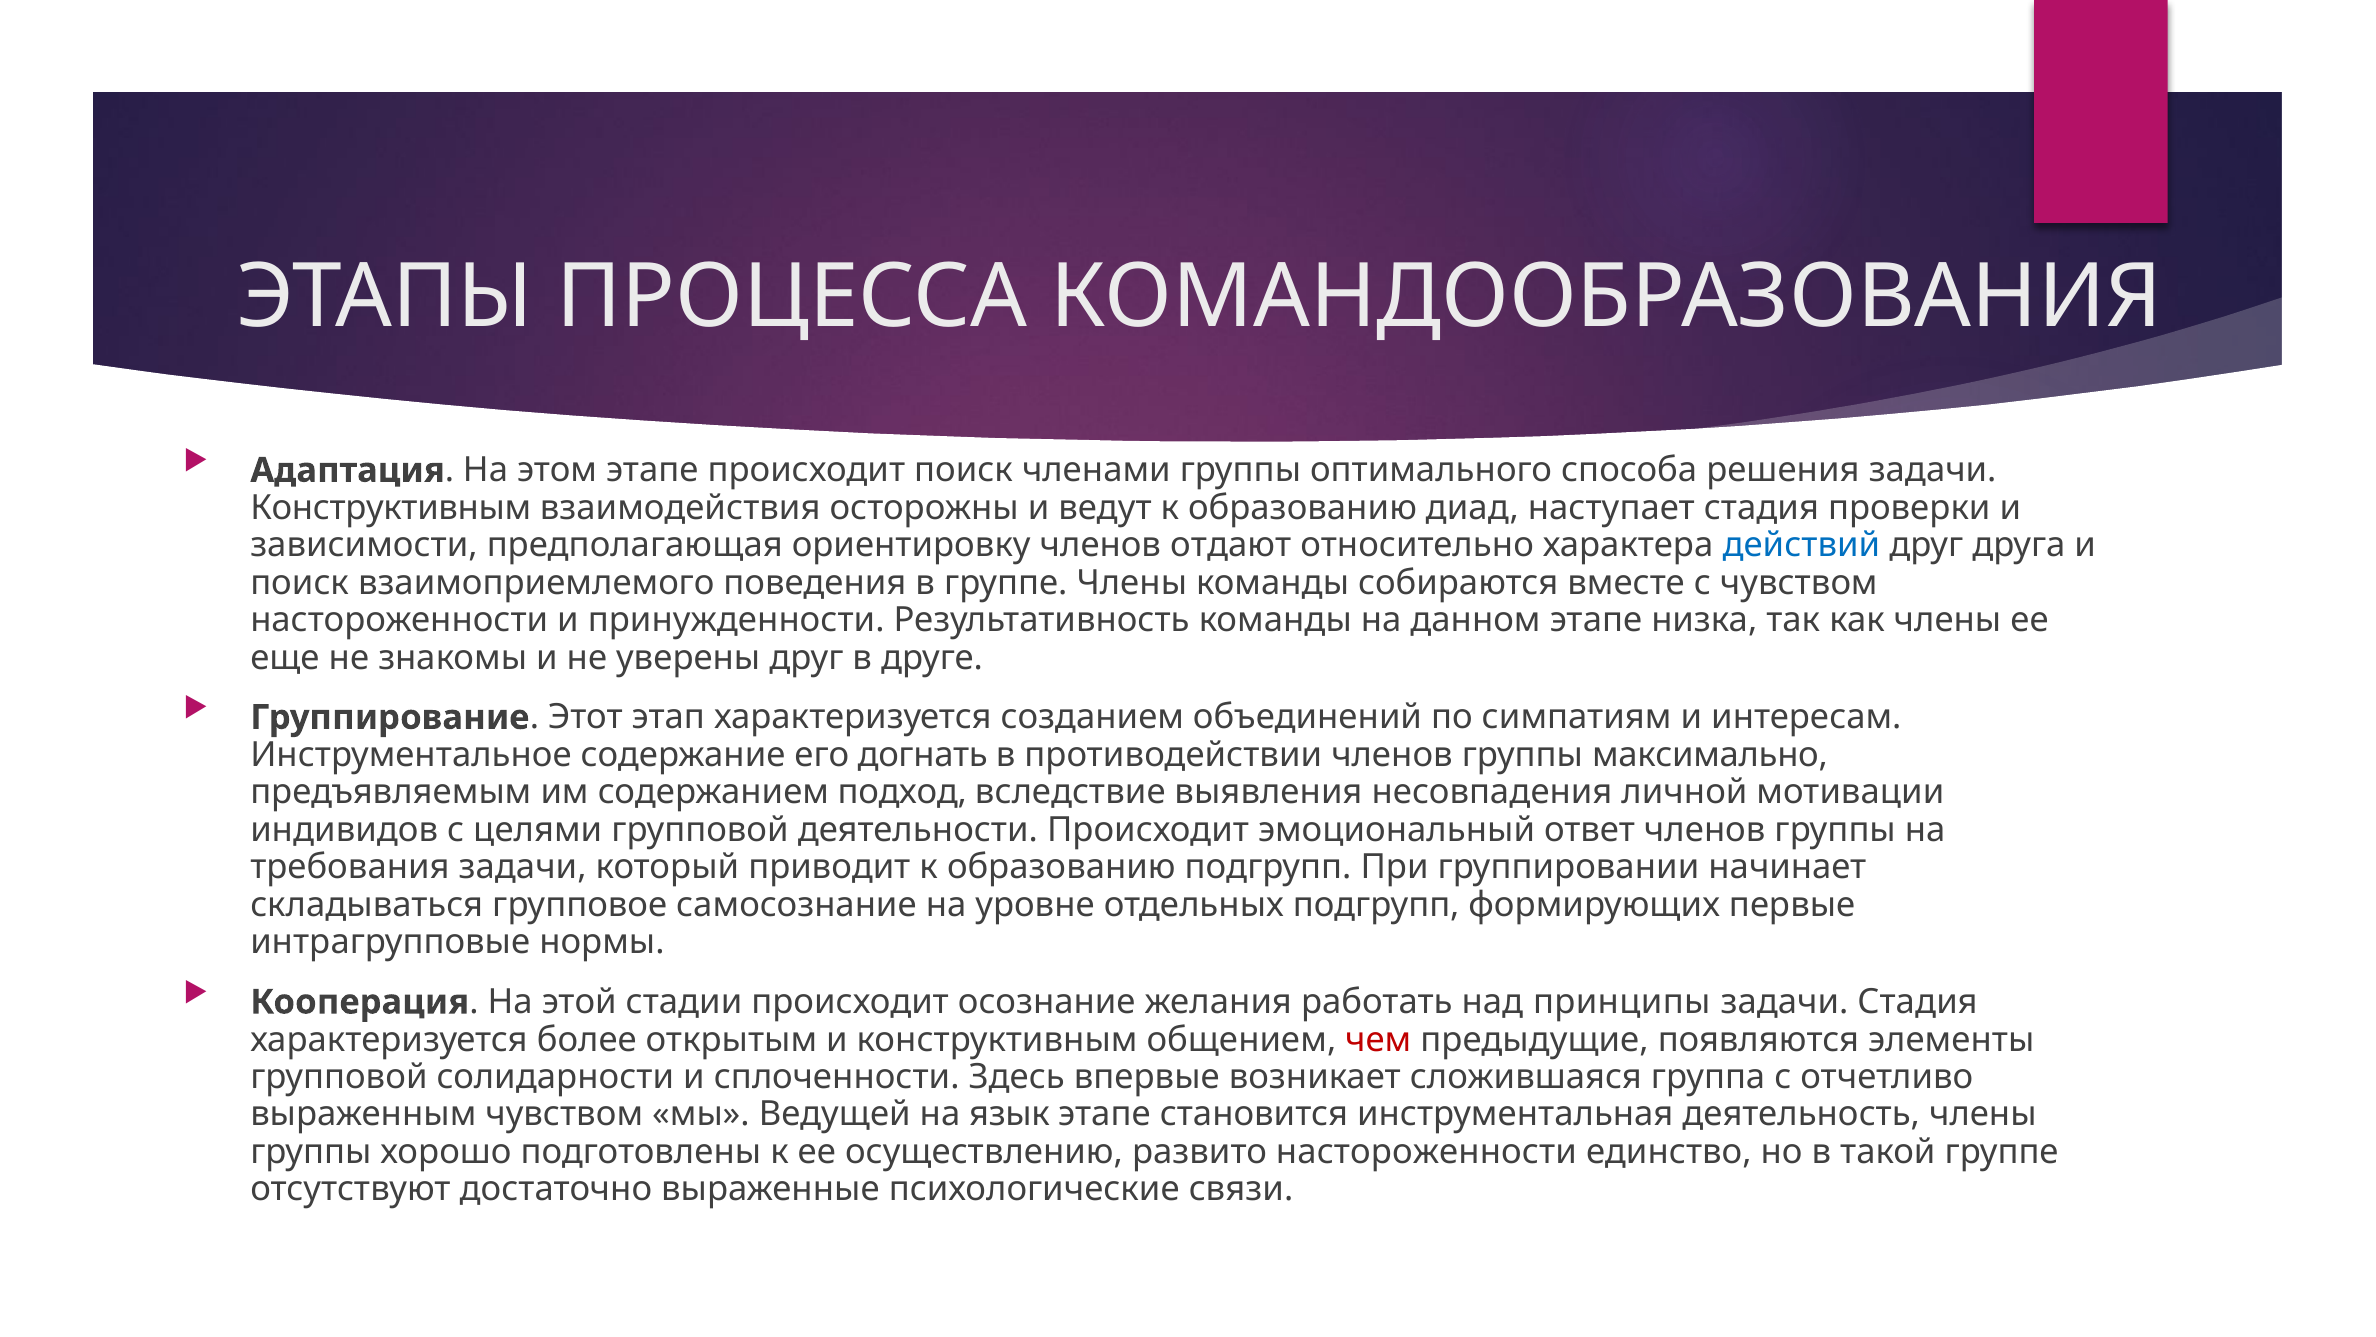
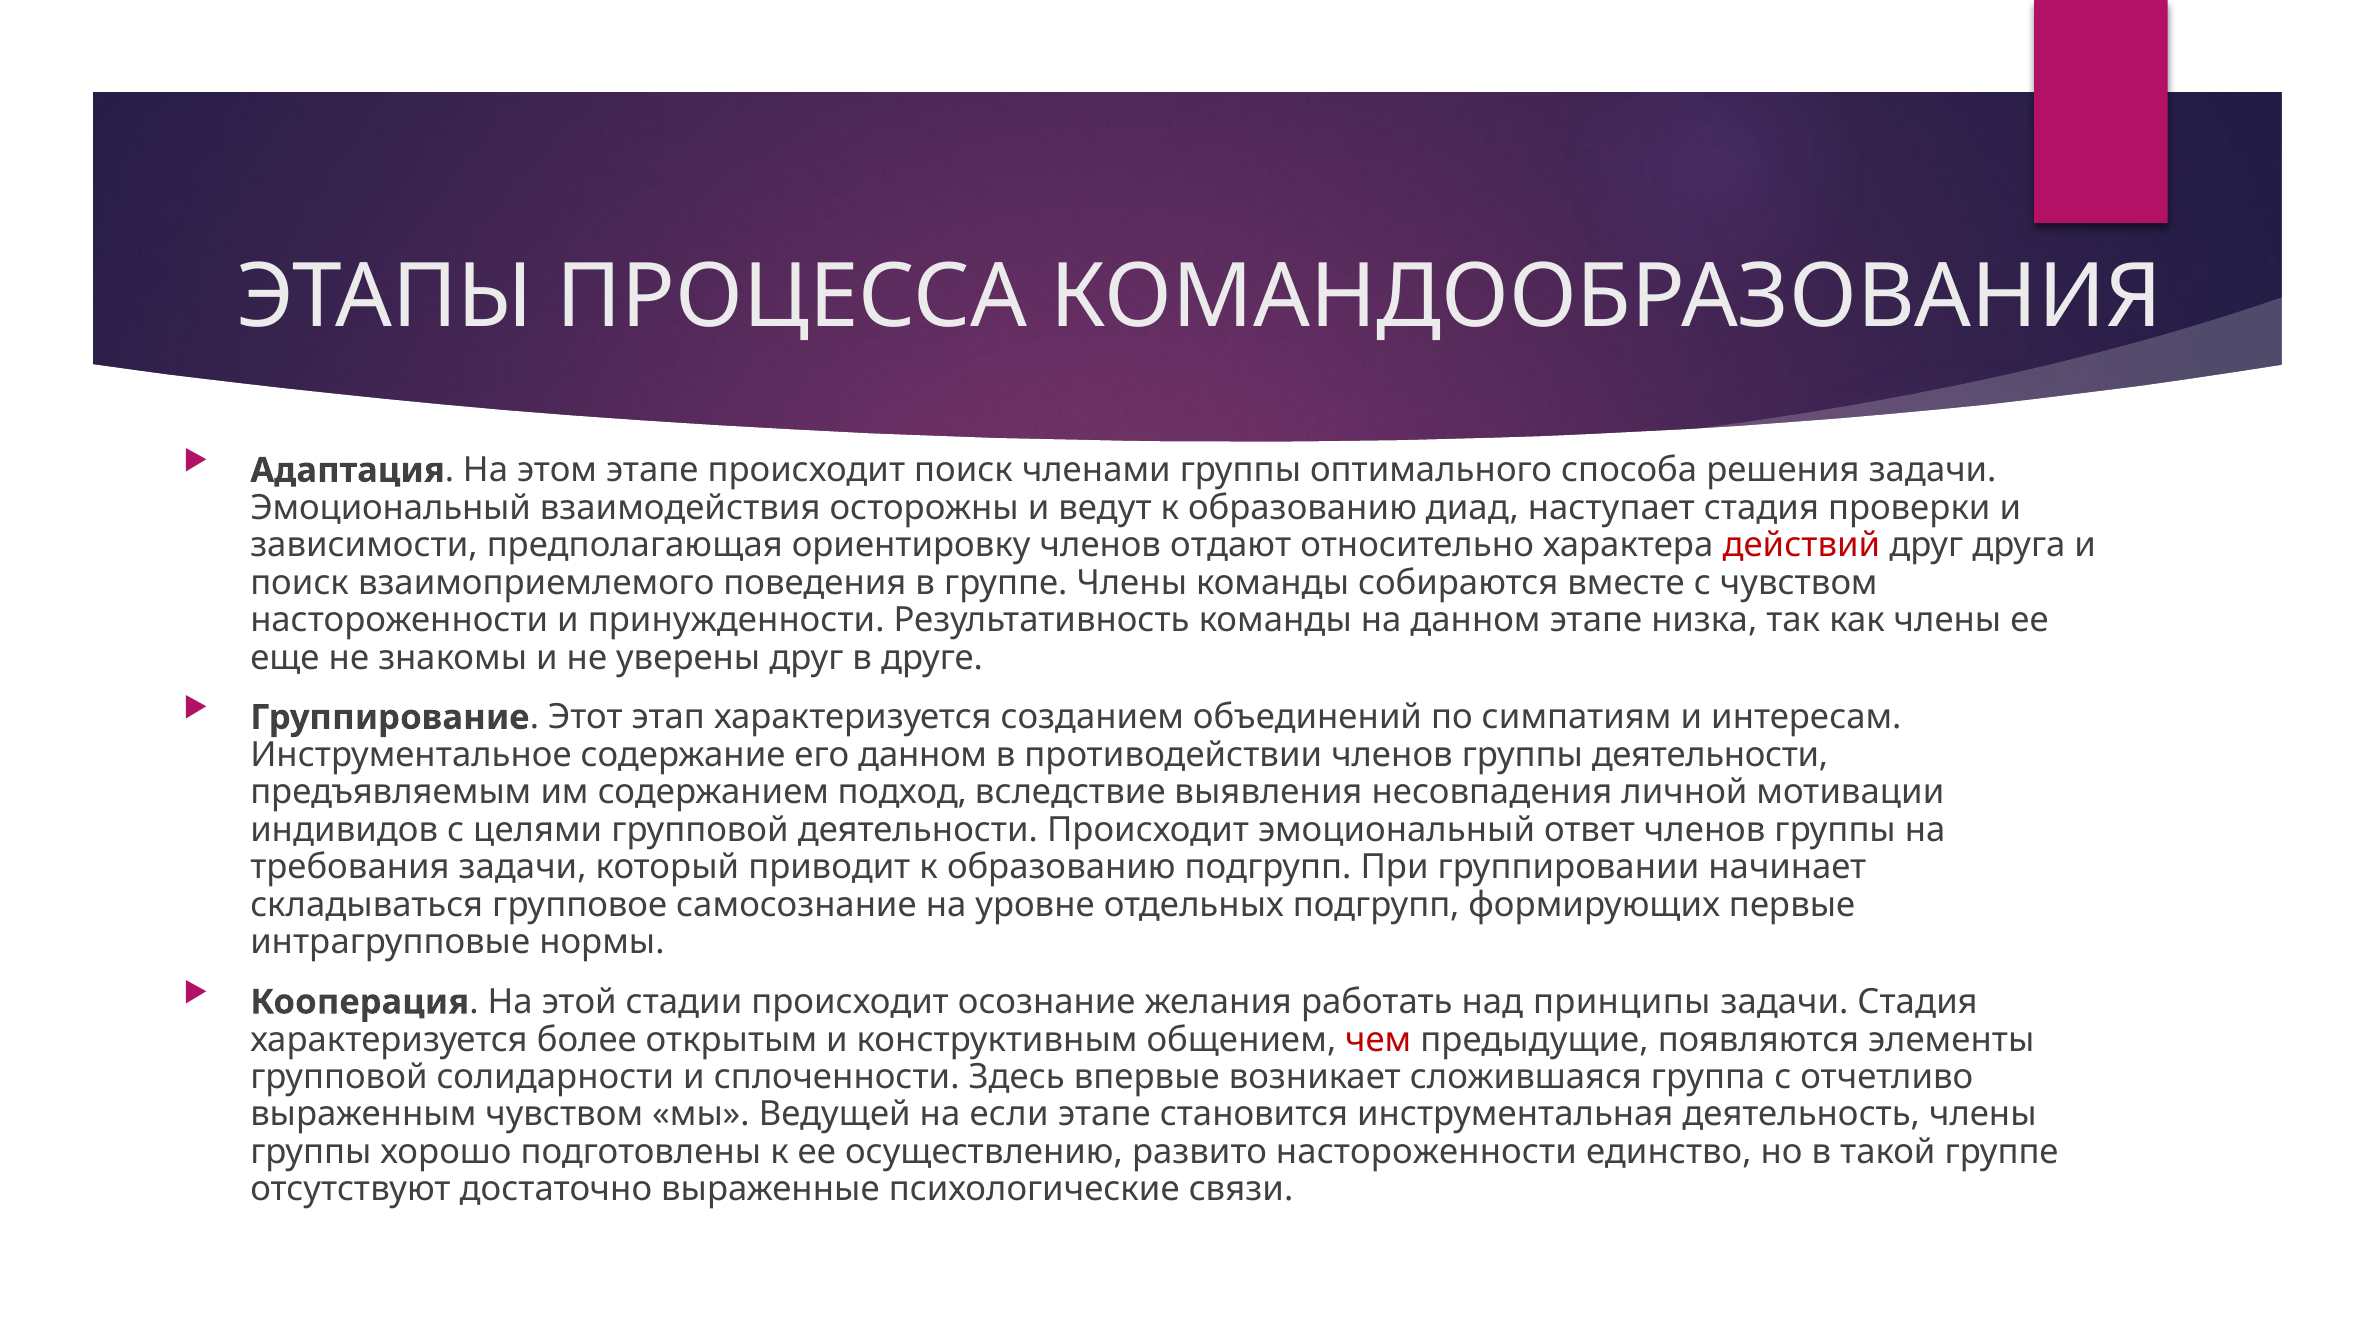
Конструктивным: Конструктивным -> Эмоциональный (391, 508)
действий colour: blue -> red (1801, 545)
его догнать: догнать -> данном (923, 755)
группы максимально: максимально -> деятельности (1710, 755)
язык: язык -> если (1009, 1114)
